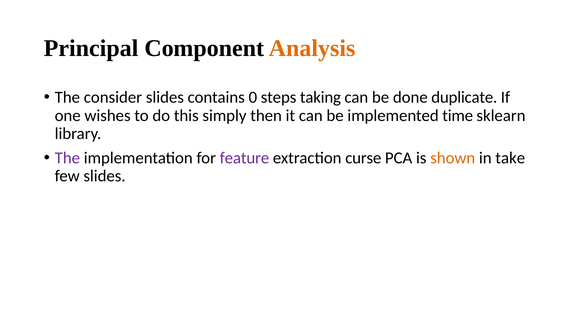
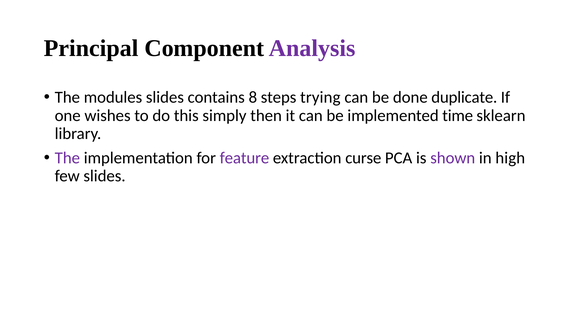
Analysis colour: orange -> purple (312, 48)
consider: consider -> modules (113, 97)
0: 0 -> 8 (253, 97)
taking: taking -> trying (320, 97)
shown colour: orange -> purple (453, 158)
take: take -> high (510, 158)
